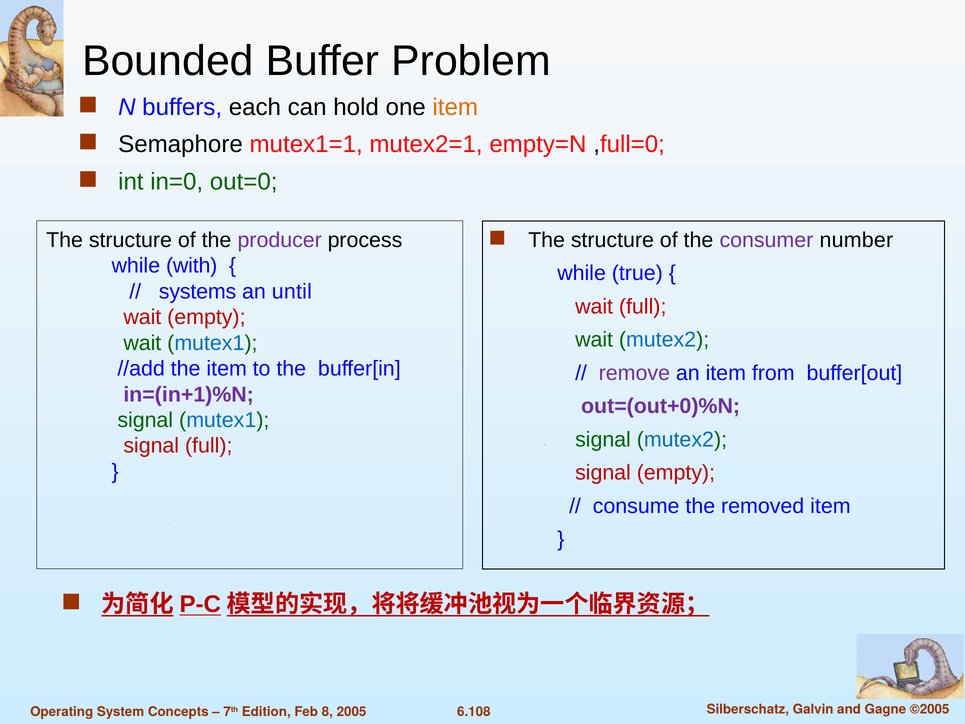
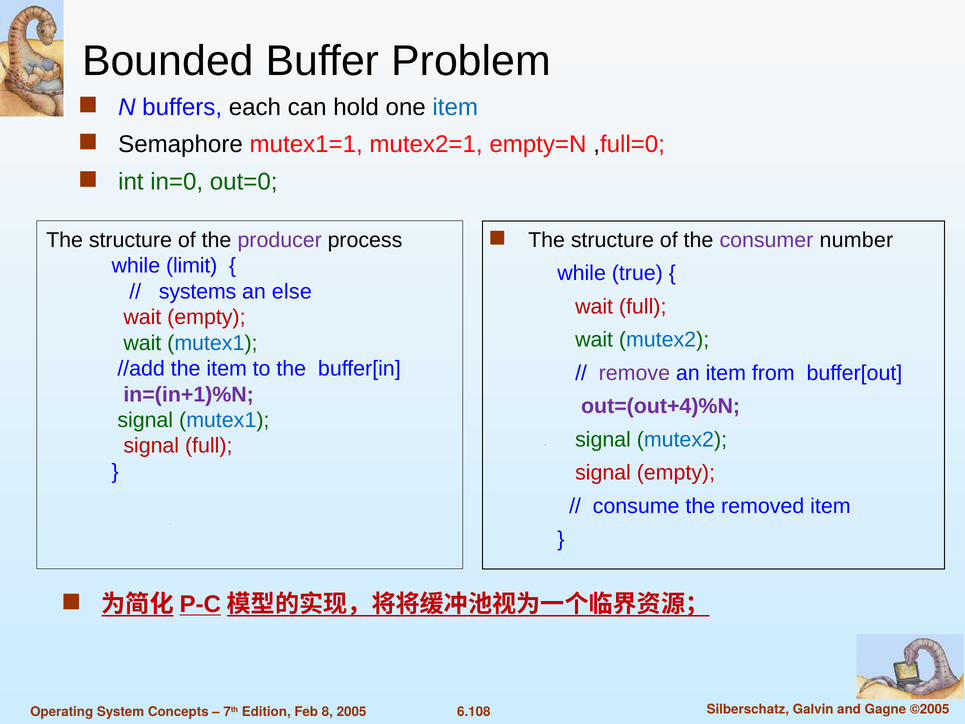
item colour: orange -> blue (455, 107)
with: with -> limit (192, 266)
until: until -> else (292, 291)
out=(out+0)%N: out=(out+0)%N -> out=(out+4)%N (661, 406)
